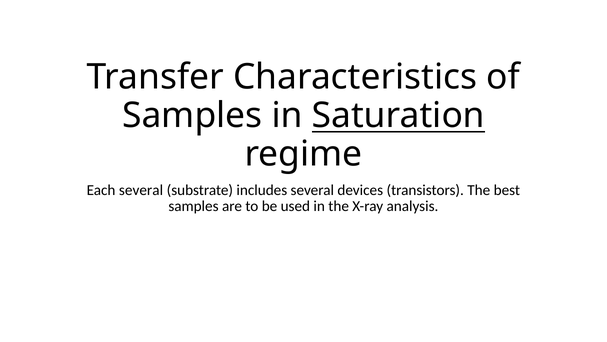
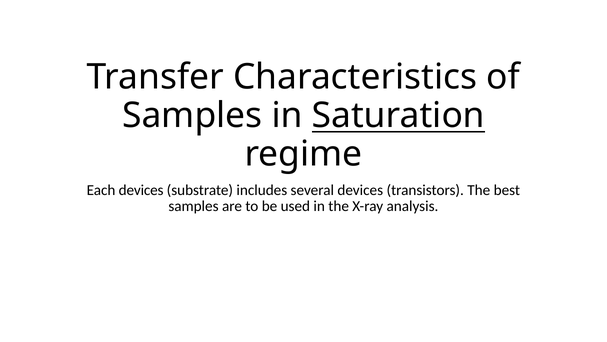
Each several: several -> devices (141, 190)
